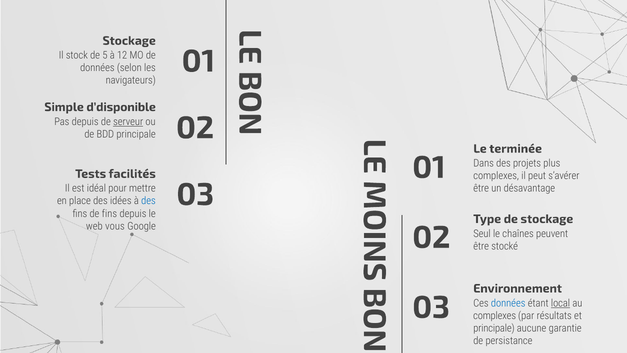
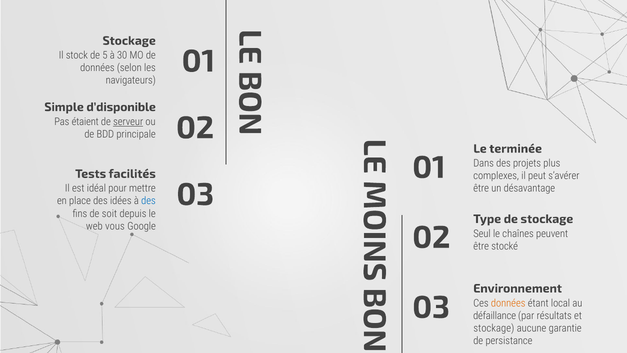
12: 12 -> 30 (122, 55)
Pas depuis: depuis -> étaient (85, 122)
de fins: fins -> soit (109, 213)
données colour: blue -> orange (508, 303)
local underline: present -> none (561, 303)
complexes: complexes -> défaillance (495, 315)
principale: principale -> stockage (494, 328)
